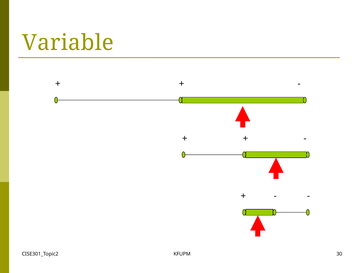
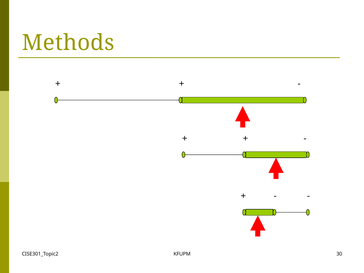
Variable: Variable -> Methods (68, 43)
